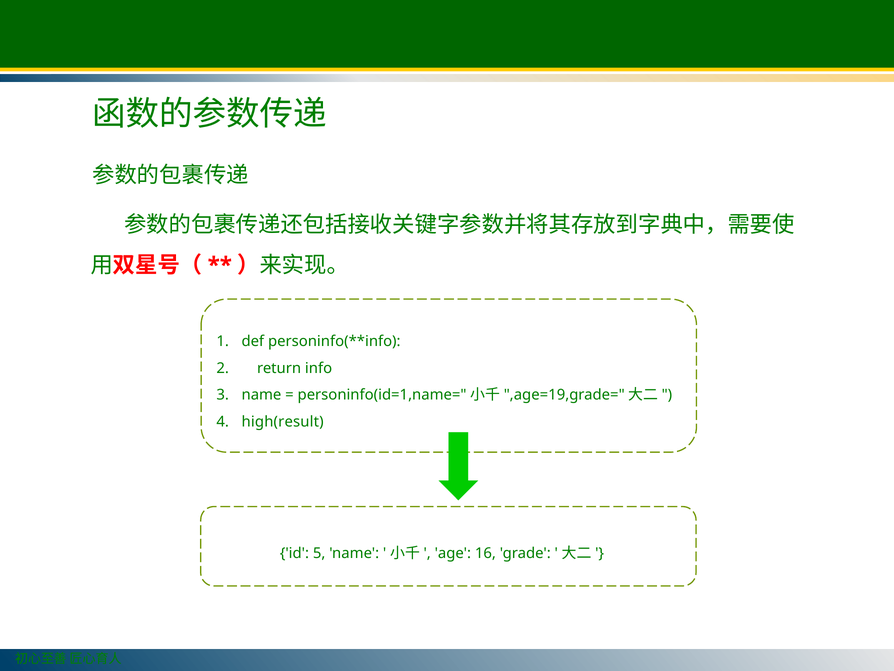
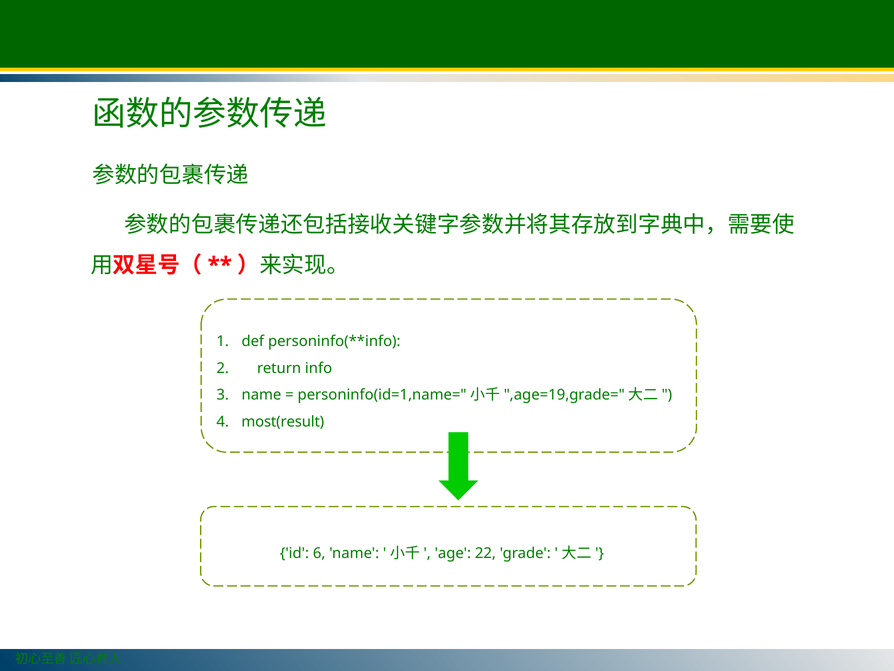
high(result: high(result -> most(result (283, 422)
5: 5 -> 6 (319, 553)
16: 16 -> 22 (485, 553)
